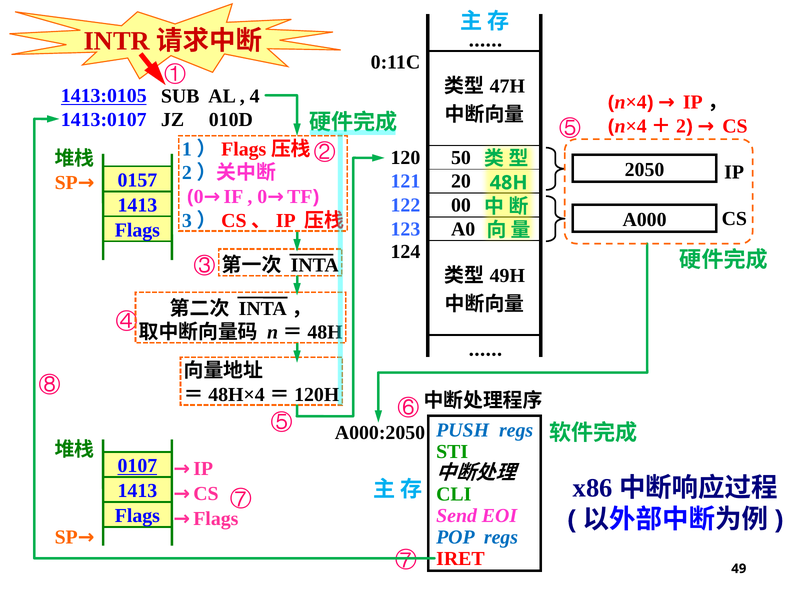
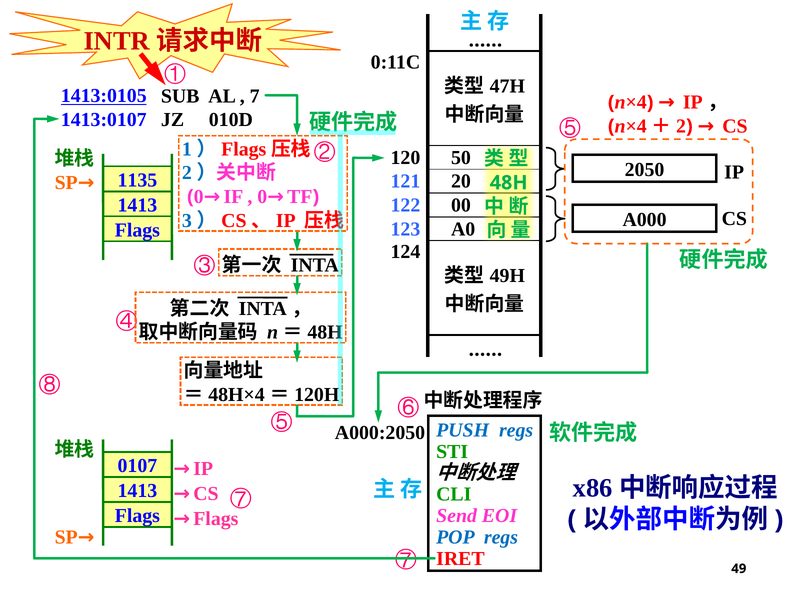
4: 4 -> 7 (255, 96)
0157: 0157 -> 1135 (137, 180)
0107 underline: present -> none (137, 466)
